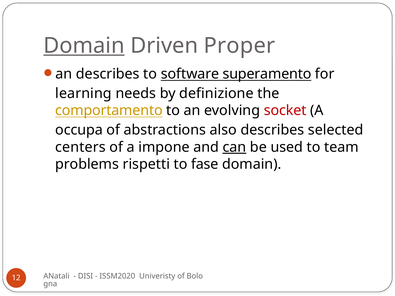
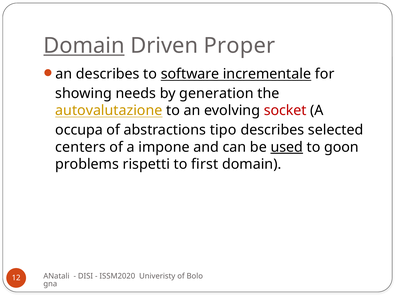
superamento: superamento -> incrementale (267, 74)
learning: learning -> showing (84, 94)
definizione: definizione -> generation (216, 94)
comportamento: comportamento -> autovalutazione (109, 111)
also: also -> tipo (223, 130)
can underline: present -> none (234, 147)
used underline: none -> present (287, 147)
team: team -> goon (341, 147)
fase: fase -> first (205, 164)
